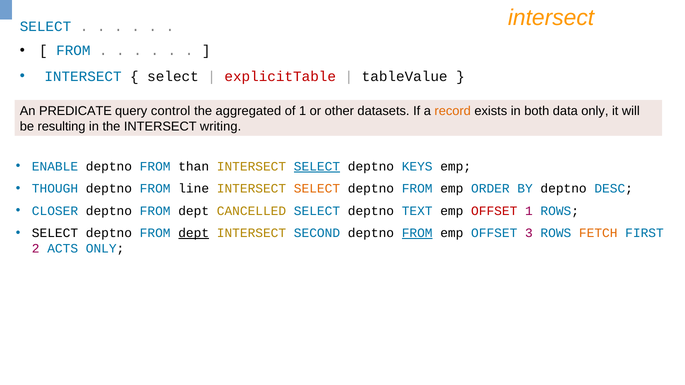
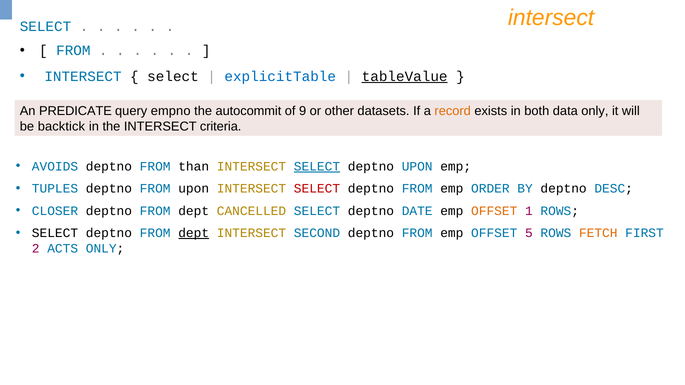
explicitTable colour: red -> blue (280, 76)
tableValue underline: none -> present (405, 76)
control: control -> empno (171, 111)
aggregated: aggregated -> autocommit (248, 111)
of 1: 1 -> 9 (303, 111)
resulting: resulting -> backtick (61, 127)
writing: writing -> criteria (221, 127)
ENABLE: ENABLE -> AVOIDS (55, 167)
deptno KEYS: KEYS -> UPON (417, 167)
THOUGH: THOUGH -> TUPLES (55, 189)
FROM line: line -> upon (194, 189)
SELECT colour: orange -> red (317, 189)
TEXT: TEXT -> DATE (417, 211)
OFFSET colour: red -> orange (494, 211)
FROM underline: present -> none (417, 233)
3: 3 -> 5 (529, 233)
